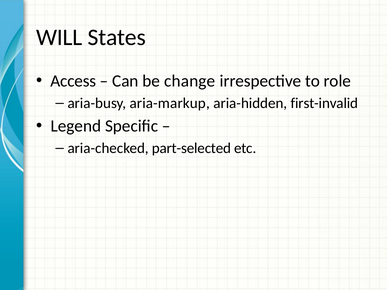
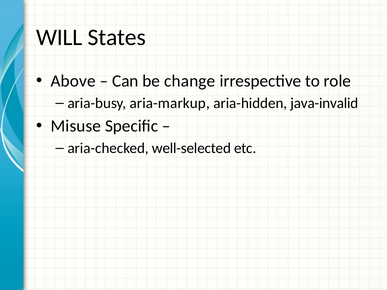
Access: Access -> Above (73, 81)
first-invalid: first-invalid -> java-invalid (324, 103)
Legend: Legend -> Misuse (76, 126)
part-selected: part-selected -> well-selected (191, 148)
